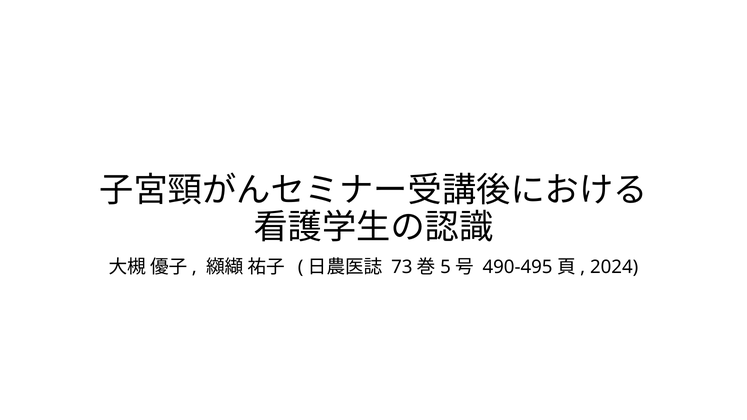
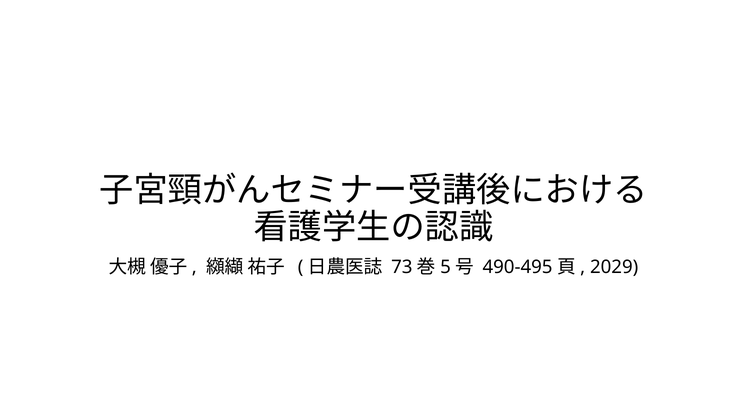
2024: 2024 -> 2029 (614, 267)
